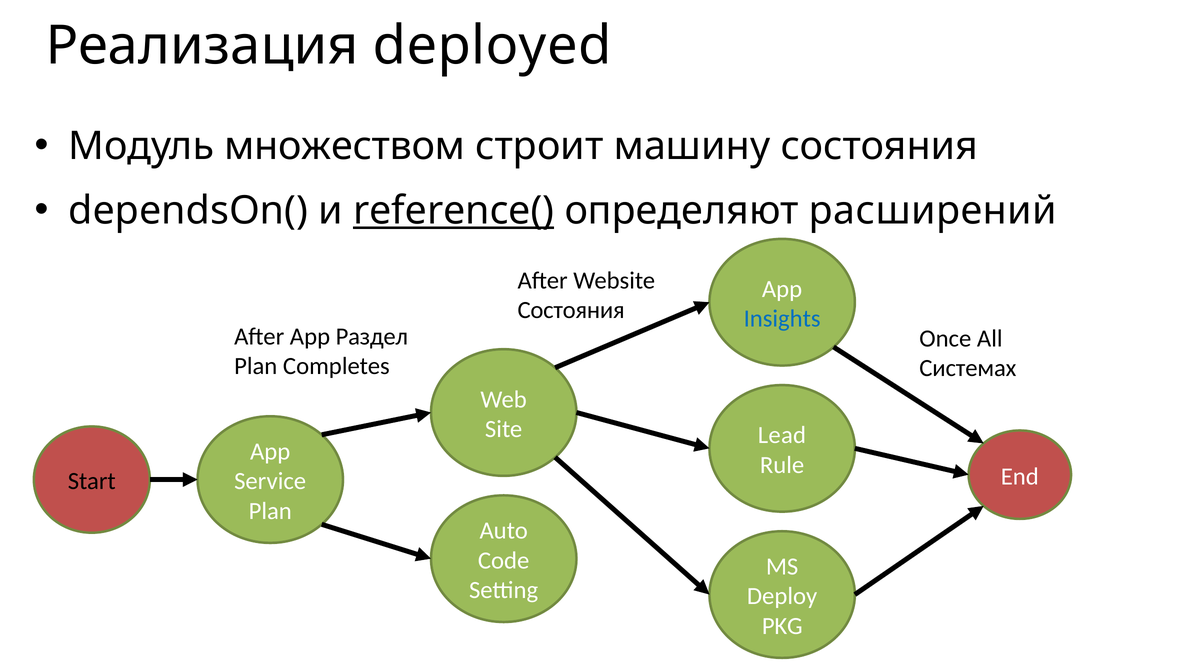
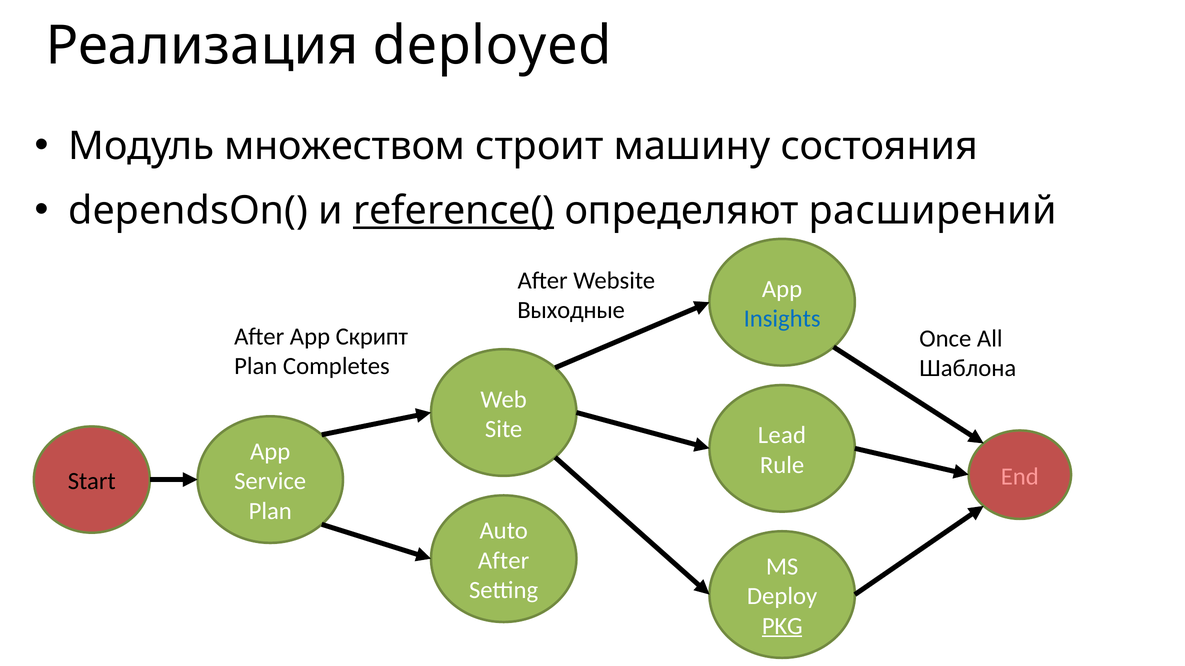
Состояния: Состояния -> Выходные (571, 310)
Раздел: Раздел -> Скрипт (372, 337)
Системах: Системах -> Шаблона (968, 368)
End colour: white -> pink (1020, 477)
Code: Code -> After (504, 561)
PKG underline: none -> present (782, 626)
